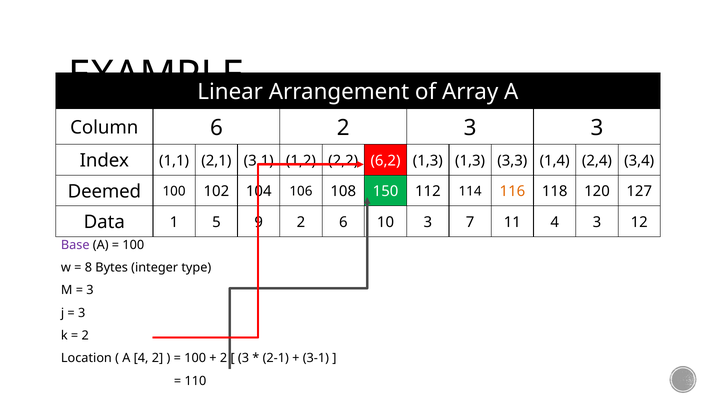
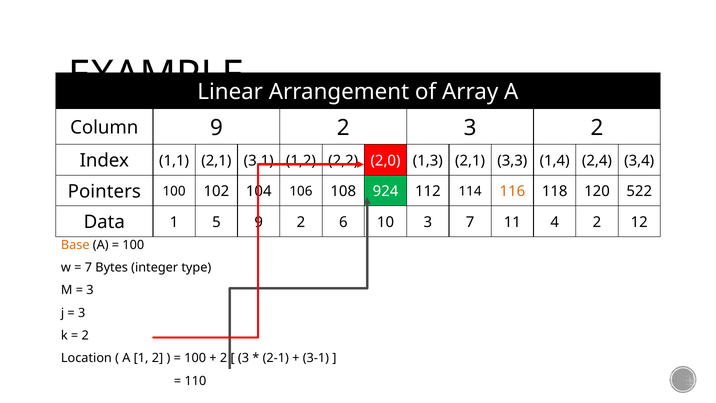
Column 6: 6 -> 9 (216, 128)
3 3: 3 -> 2 (597, 128)
6,2: 6,2 -> 2,0 (386, 161)
1,3 1,3: 1,3 -> 2,1 (470, 161)
Deemed: Deemed -> Pointers (104, 191)
150: 150 -> 924 (386, 191)
127: 127 -> 522 (639, 191)
4 3: 3 -> 2 (597, 222)
Base colour: purple -> orange (75, 245)
8: 8 -> 7 (88, 267)
A 4: 4 -> 1 (141, 358)
